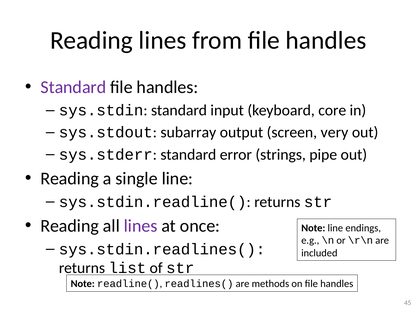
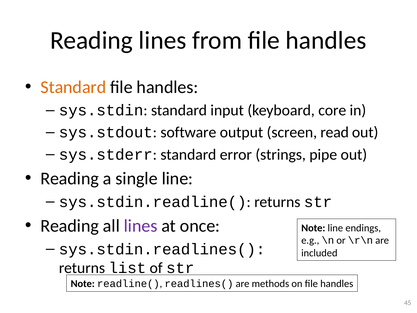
Standard colour: purple -> orange (73, 87)
subarray: subarray -> software (188, 132)
very: very -> read (335, 132)
